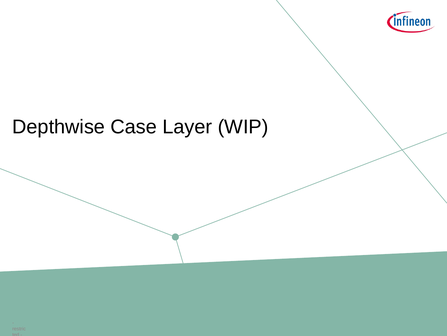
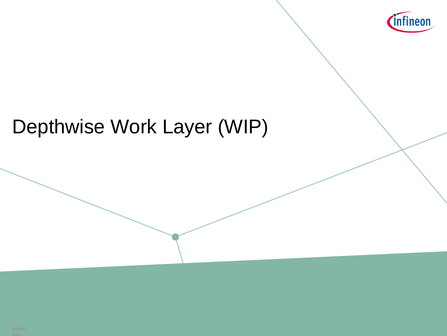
Case: Case -> Work (134, 127)
